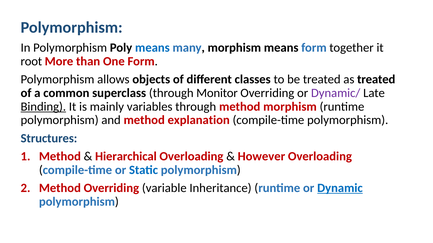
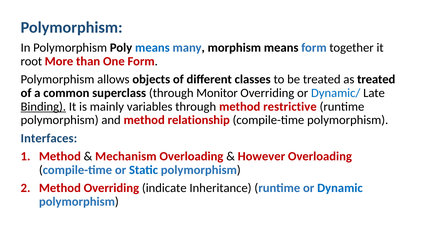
Dynamic/ colour: purple -> blue (336, 93)
method morphism: morphism -> restrictive (290, 107)
explanation: explanation -> relationship (199, 120)
Structures: Structures -> Interfaces (49, 139)
Hierarchical: Hierarchical -> Mechanism (126, 157)
variable: variable -> indicate (164, 188)
Dynamic underline: present -> none (340, 188)
